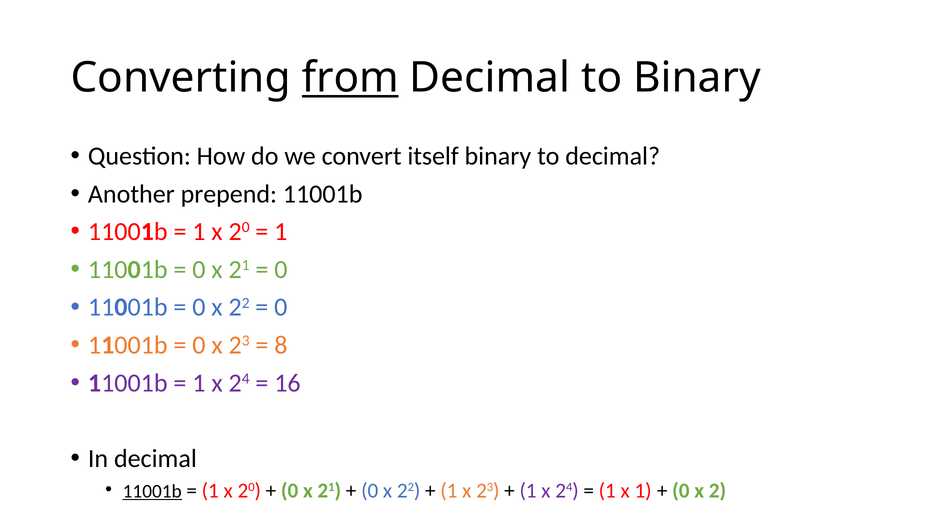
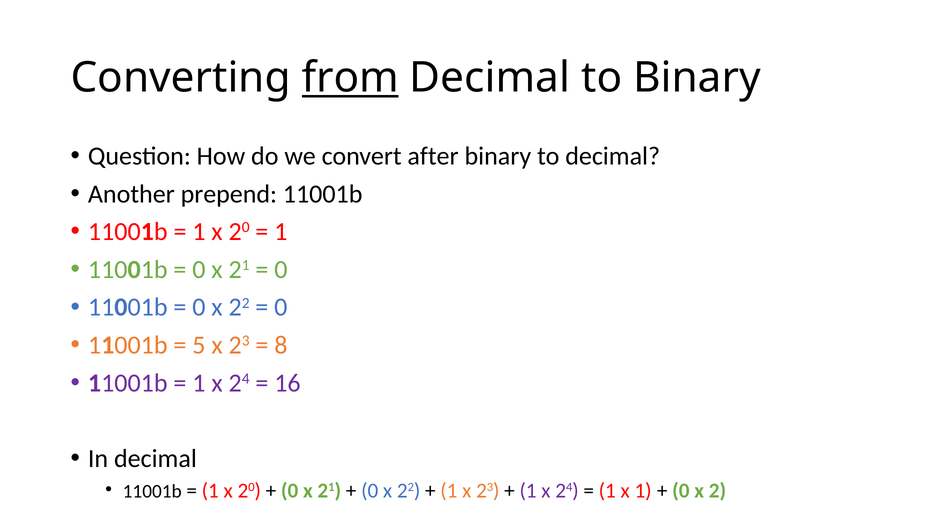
itself: itself -> after (433, 156)
0: 0 -> 5 (199, 345)
11001b underline: present -> none (152, 491)
